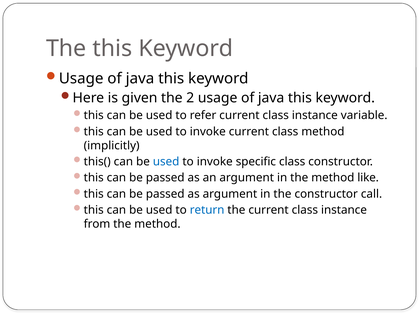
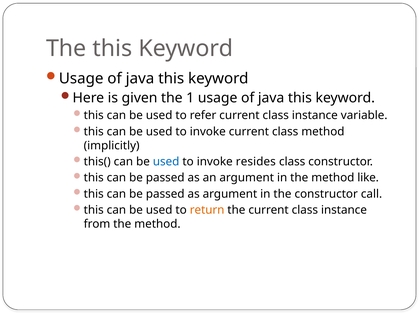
2: 2 -> 1 (190, 98)
specific: specific -> resides (256, 162)
return colour: blue -> orange (207, 210)
